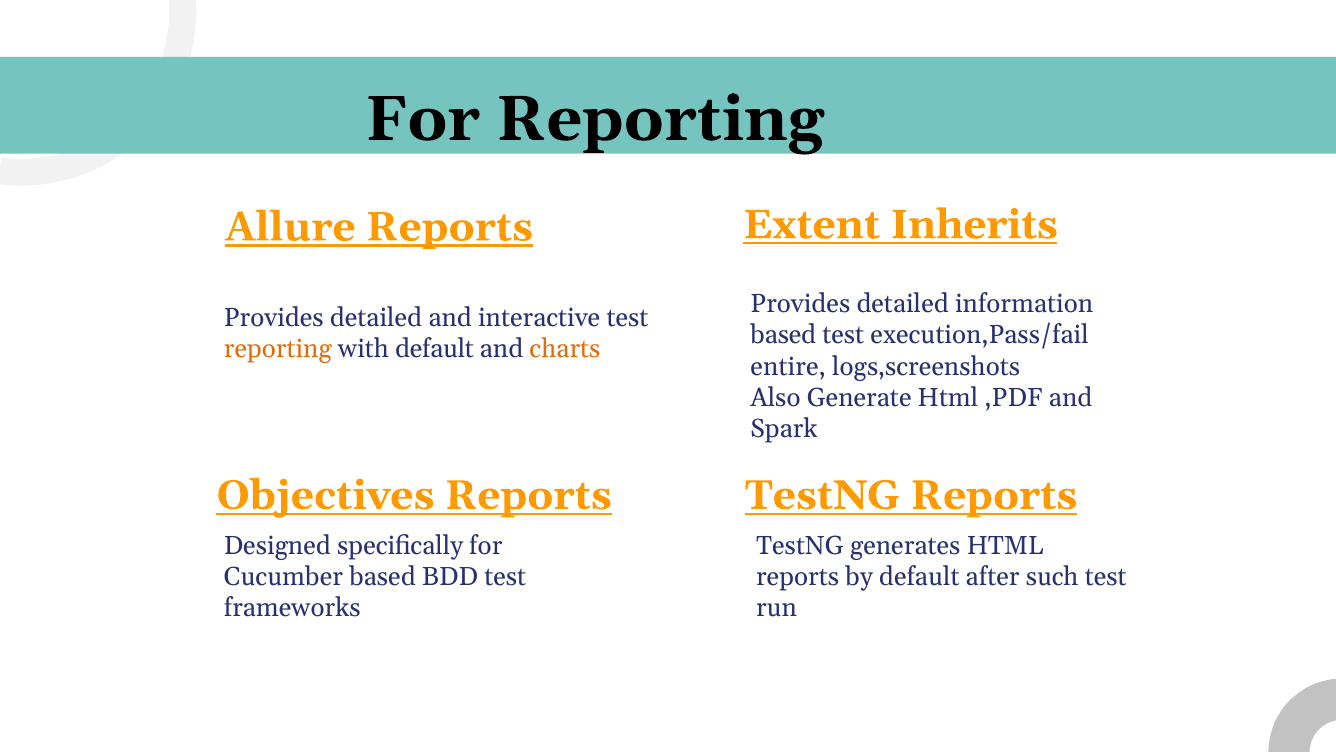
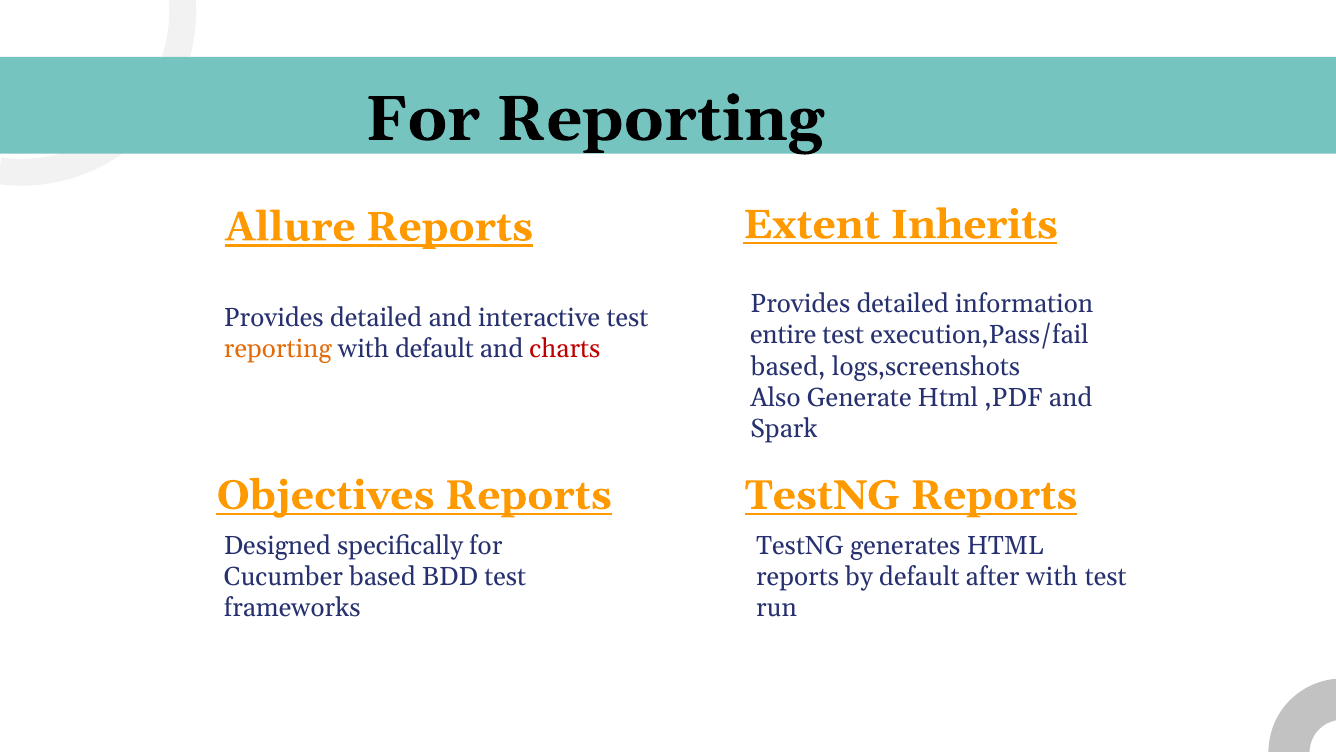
based: based -> entire (783, 335)
charts colour: orange -> red (565, 348)
entire: entire -> based (788, 366)
after such: such -> with (1052, 577)
